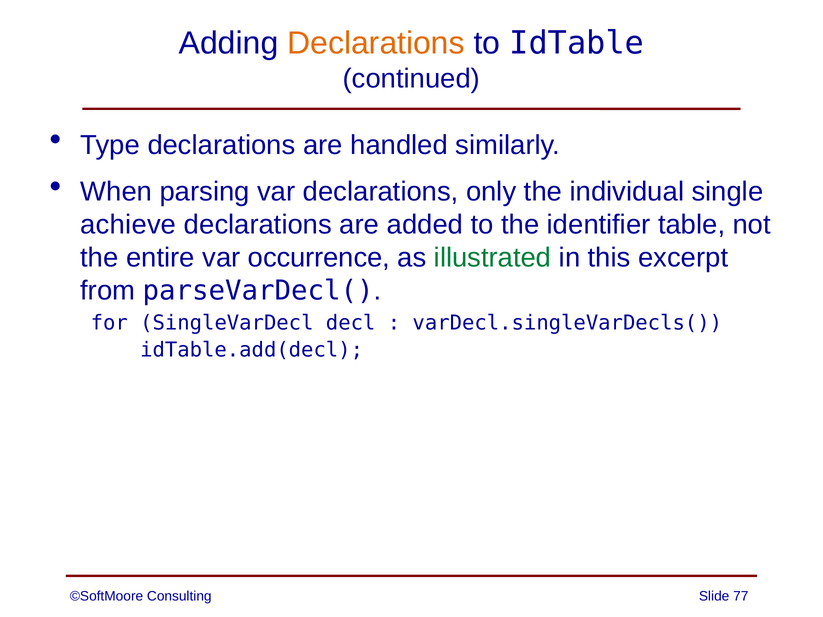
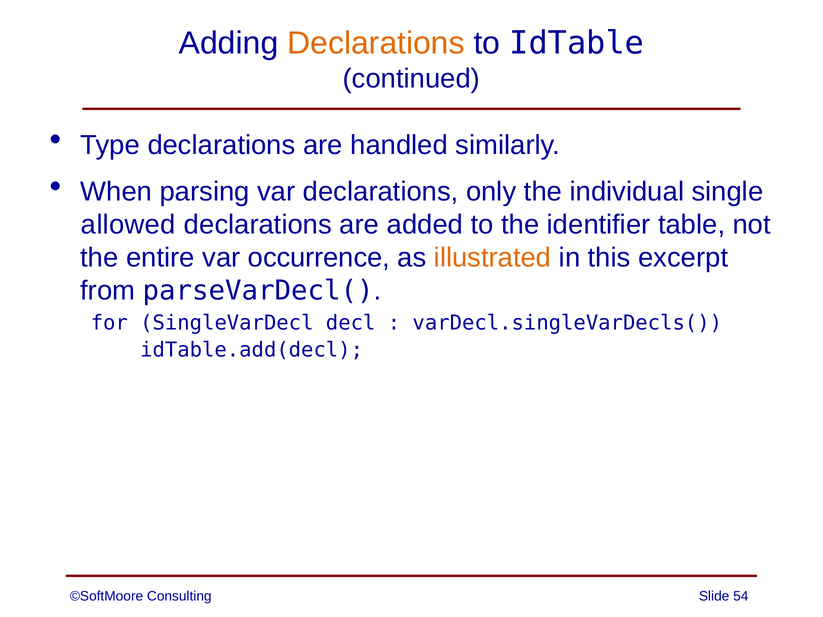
achieve: achieve -> allowed (128, 225)
illustrated colour: green -> orange (493, 258)
77: 77 -> 54 (741, 596)
